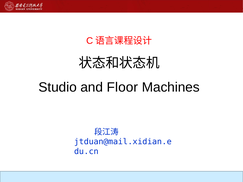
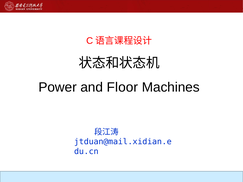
Studio: Studio -> Power (58, 87)
